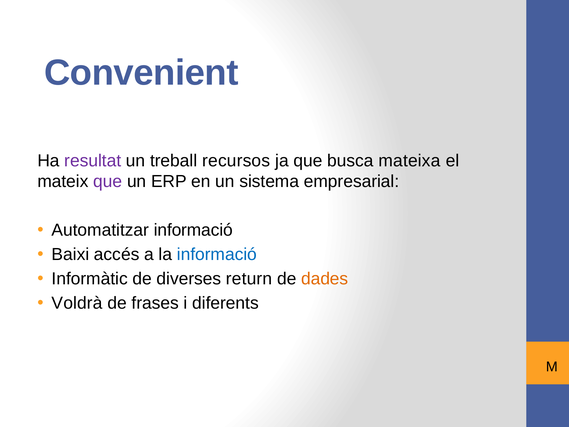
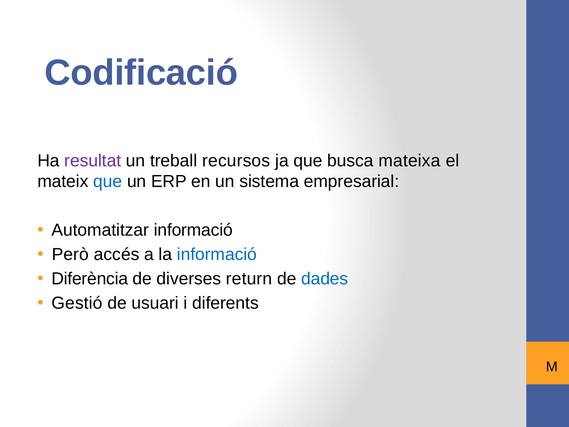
Convenient: Convenient -> Codificació (141, 73)
que colour: purple -> blue (108, 181)
Baixi: Baixi -> Però (70, 254)
Informàtic: Informàtic -> Diferència (90, 279)
dades colour: orange -> blue (325, 279)
Voldrà: Voldrà -> Gestió (77, 303)
frases: frases -> usuari (155, 303)
